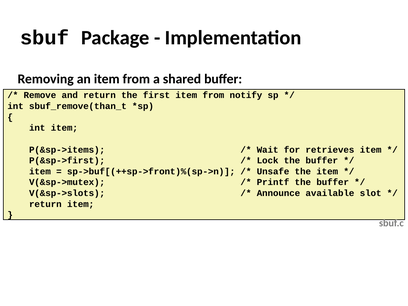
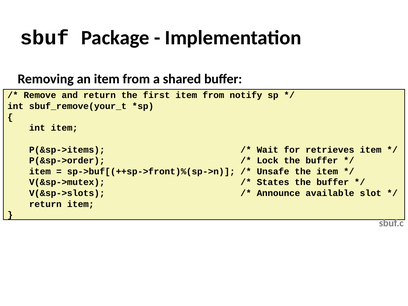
sbuf_remove(than_t: sbuf_remove(than_t -> sbuf_remove(your_t (78, 106)
P(&sp->first: P(&sp->first -> P(&sp->order (67, 161)
Printf: Printf -> States (273, 182)
